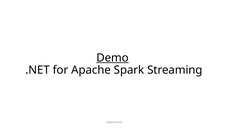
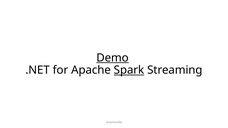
Spark underline: none -> present (129, 70)
